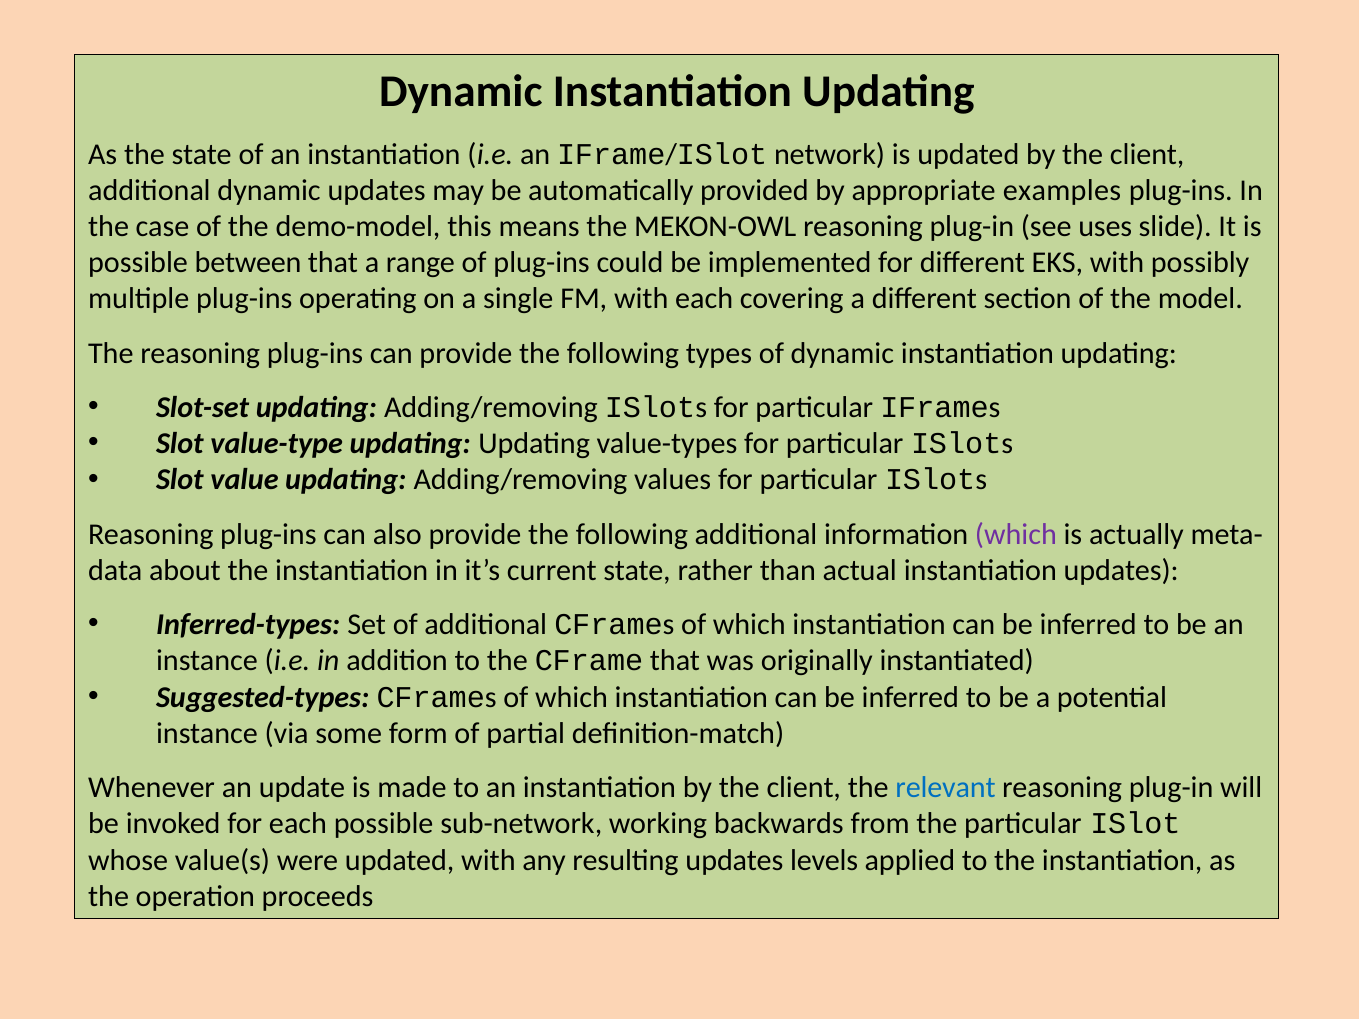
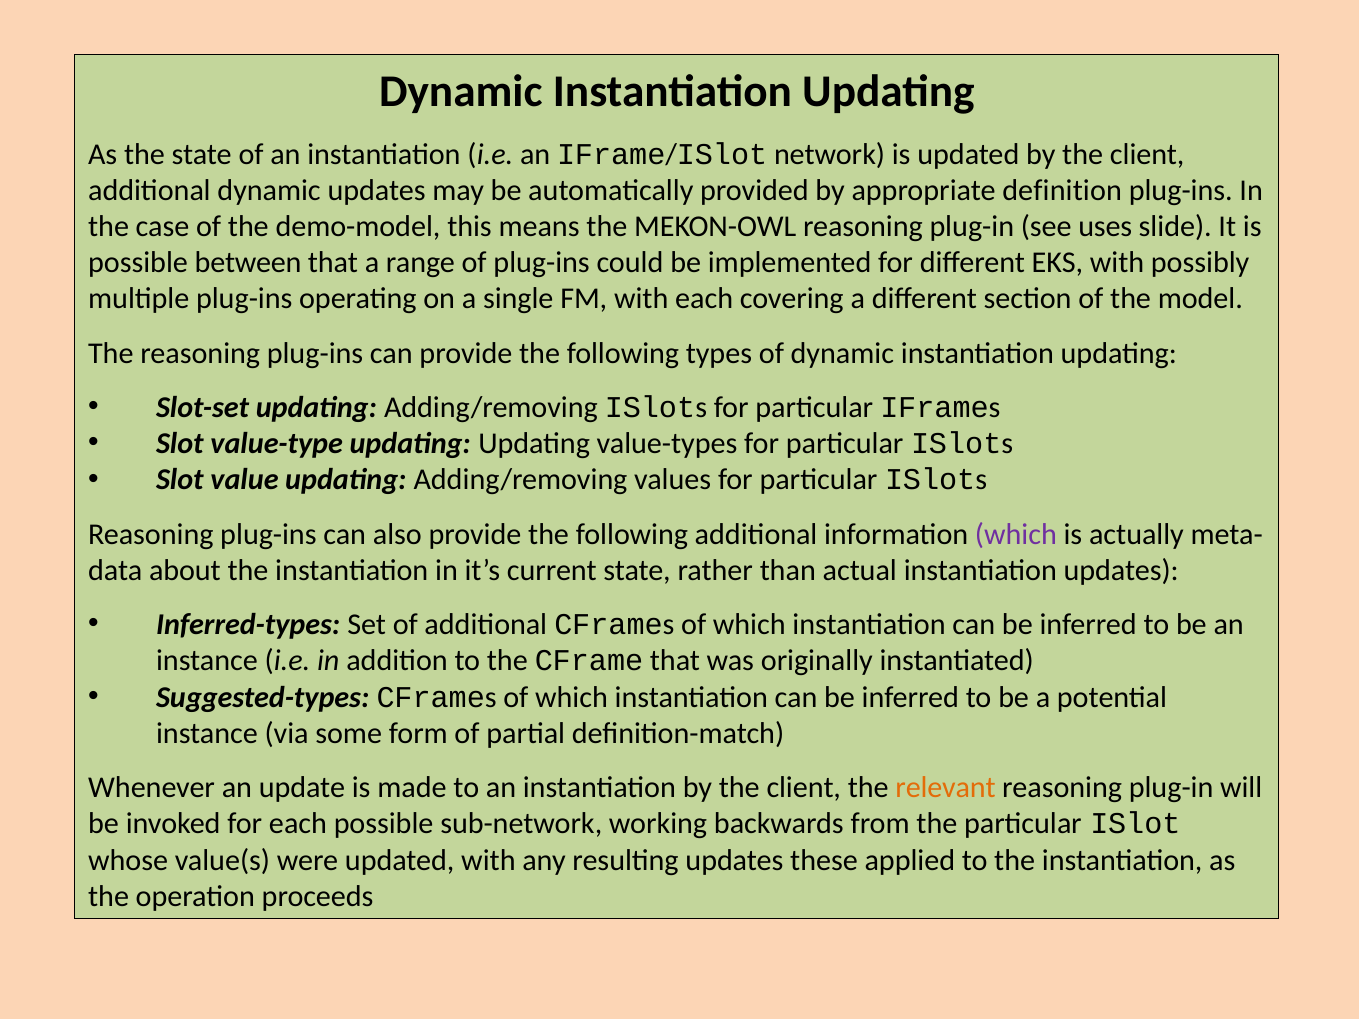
examples: examples -> definition (1062, 190)
relevant colour: blue -> orange (946, 788)
levels: levels -> these (824, 860)
